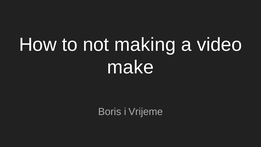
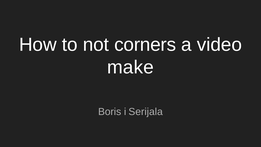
making: making -> corners (145, 45)
Vrijeme: Vrijeme -> Serijala (146, 112)
